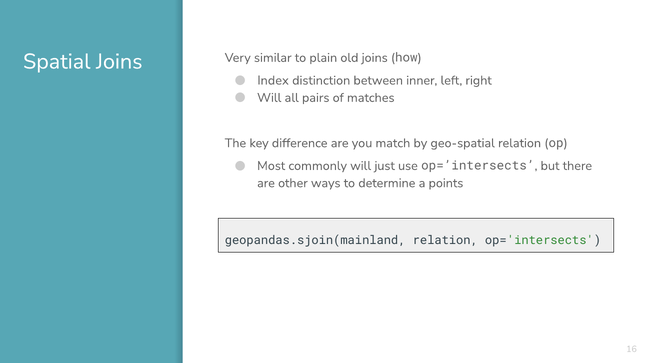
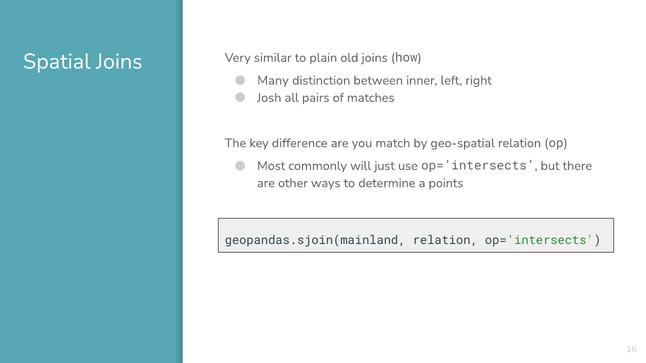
Index: Index -> Many (273, 80)
Will: Will -> Josh (269, 98)
